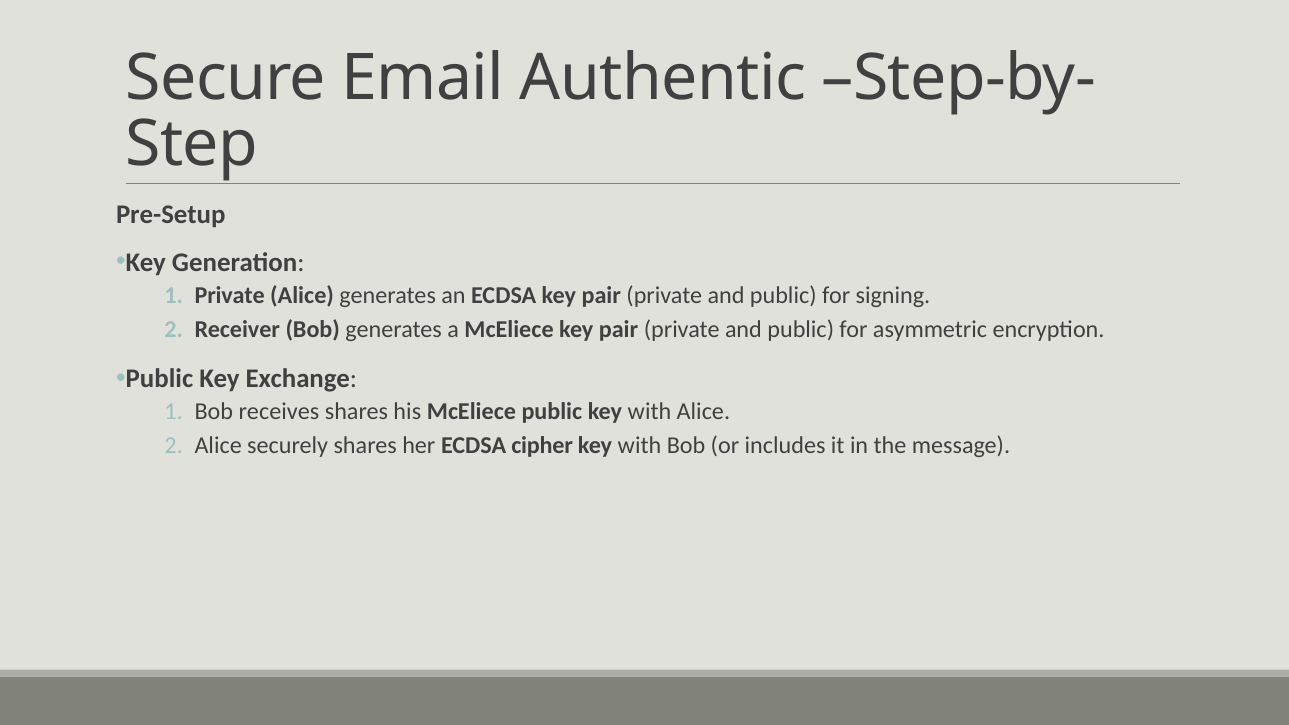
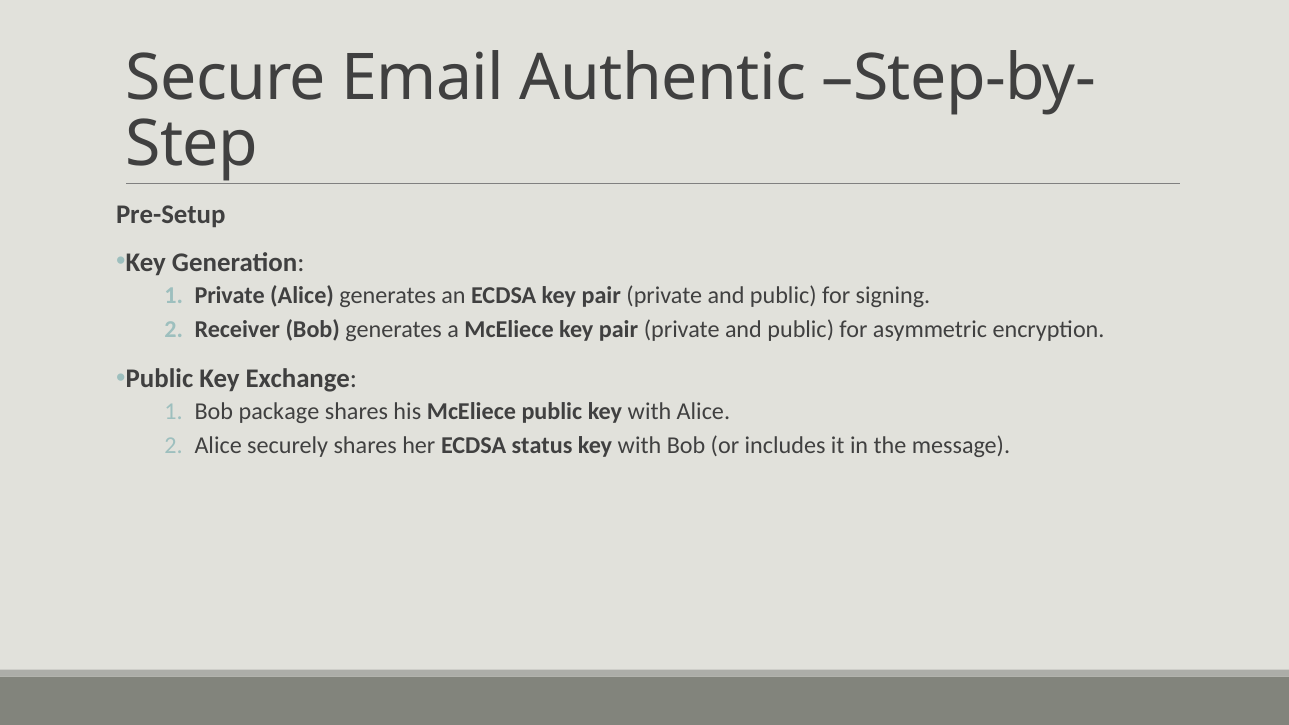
receives: receives -> package (279, 411)
cipher: cipher -> status (542, 446)
